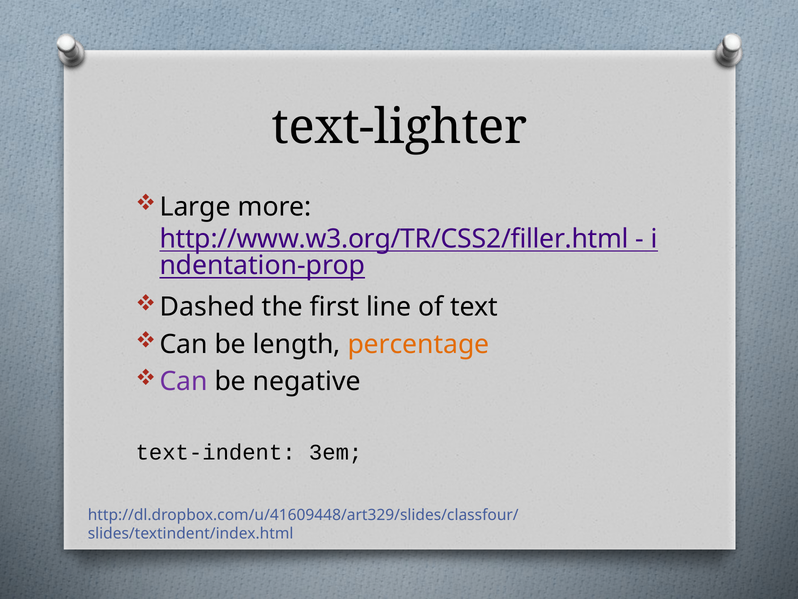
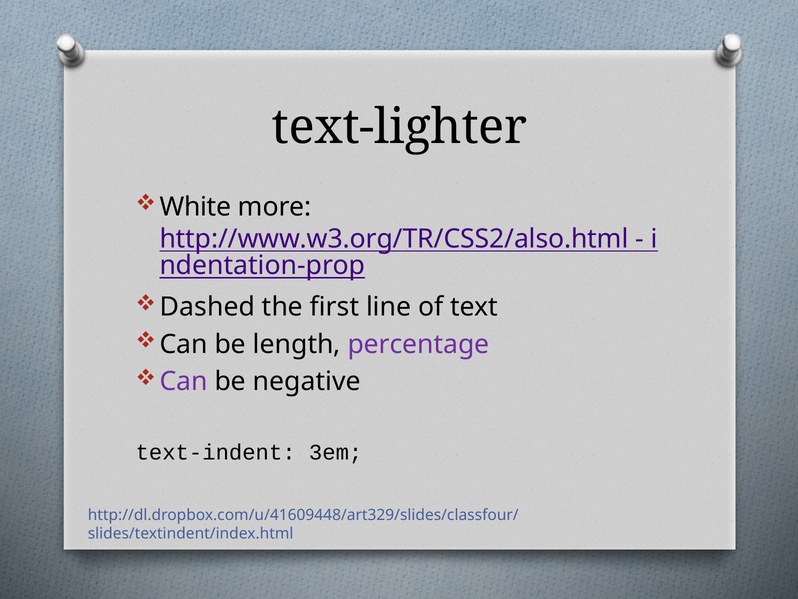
Large: Large -> White (195, 207)
http://www.w3.org/TR/CSS2/filler.html: http://www.w3.org/TR/CSS2/filler.html -> http://www.w3.org/TR/CSS2/also.html (394, 239)
percentage colour: orange -> purple (419, 344)
